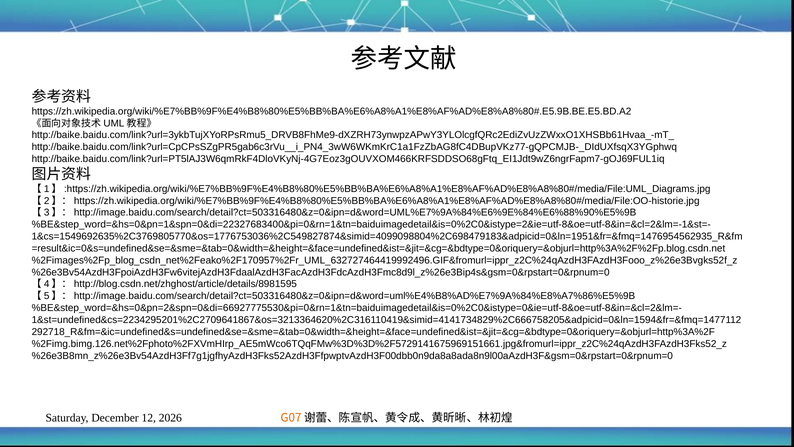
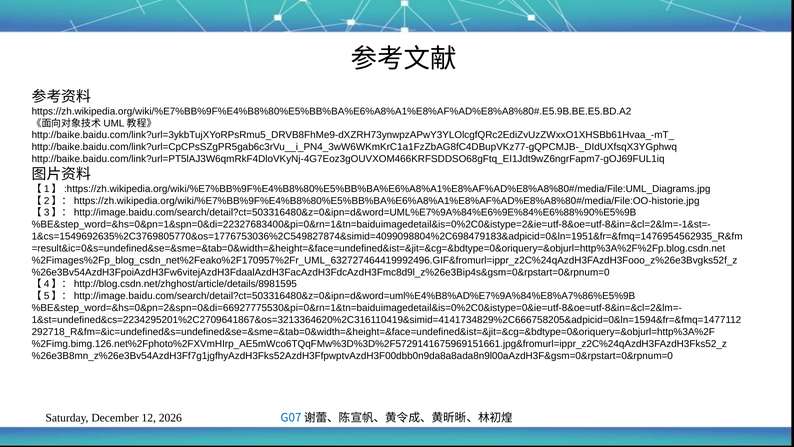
G07 colour: orange -> blue (291, 417)
